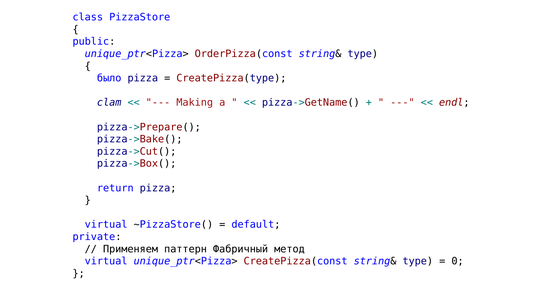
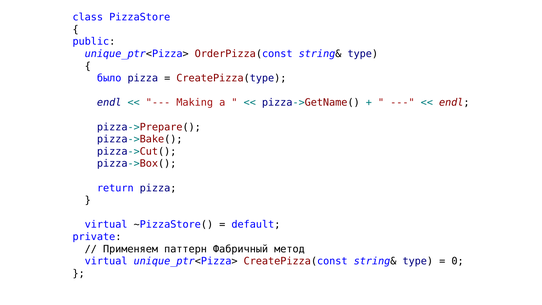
clam: clam -> endl (109, 103)
